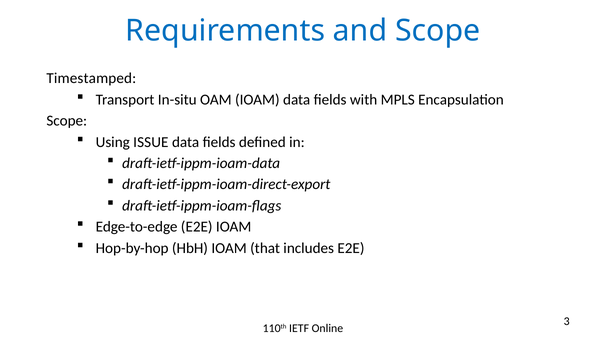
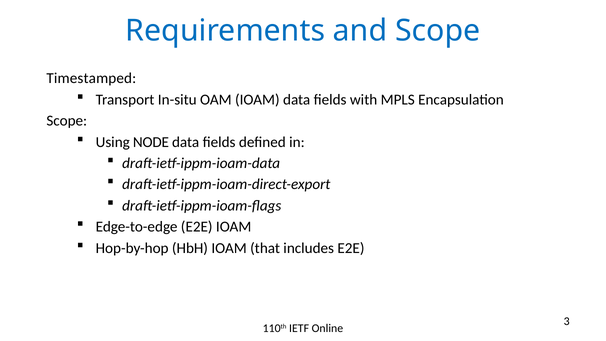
ISSUE: ISSUE -> NODE (151, 142)
